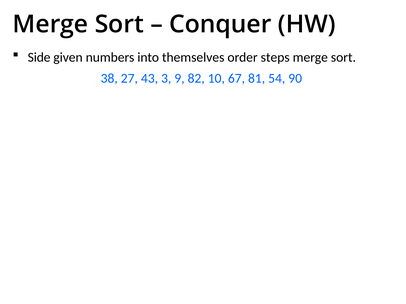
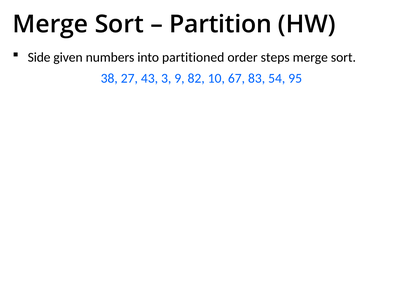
Conquer: Conquer -> Partition (220, 24)
themselves: themselves -> partitioned (193, 57)
81: 81 -> 83 (257, 79)
90: 90 -> 95 (295, 79)
